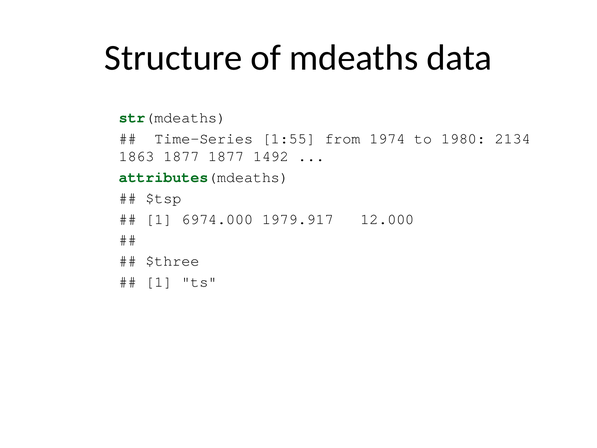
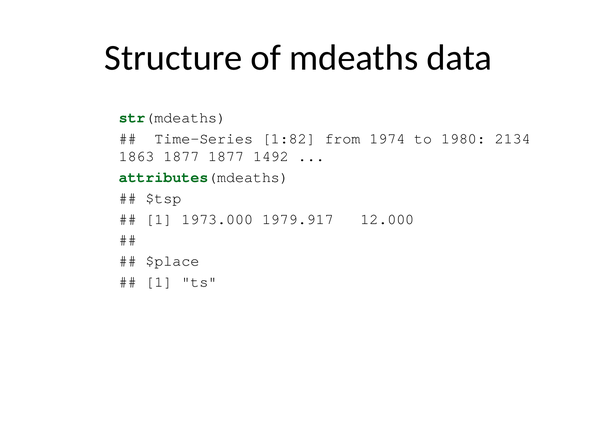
1:55: 1:55 -> 1:82 (289, 138)
6974.000: 6974.000 -> 1973.000 (217, 219)
$three: $three -> $place (172, 261)
